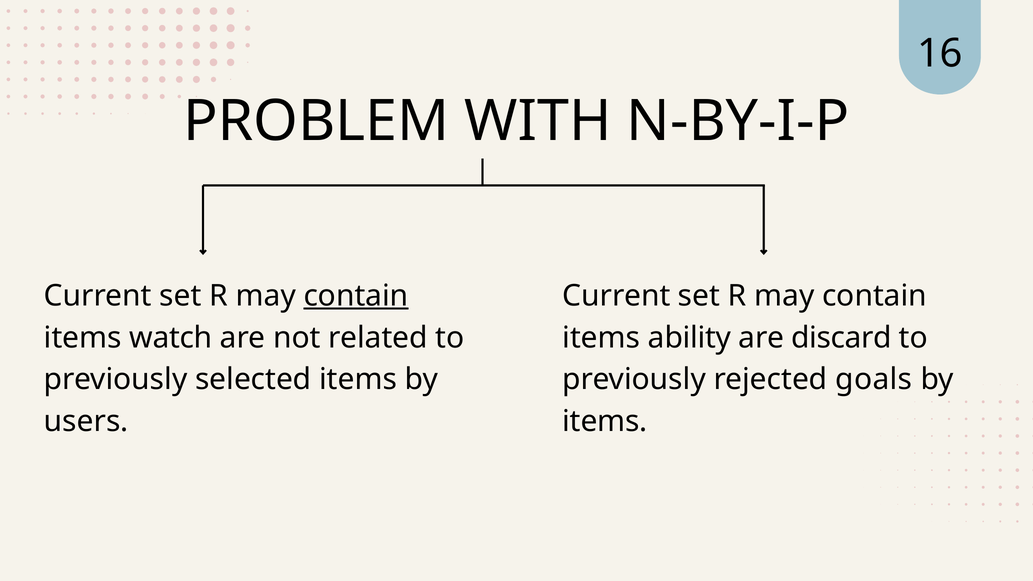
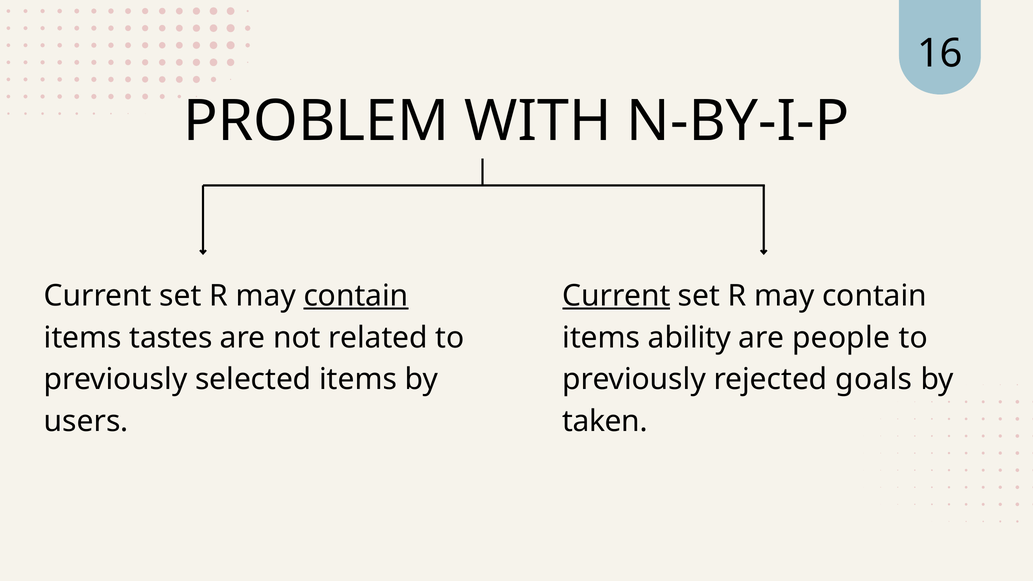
Current underline: none -> present (616, 296)
watch: watch -> tastes (171, 338)
discard: discard -> people (841, 338)
items: items -> taken (605, 422)
